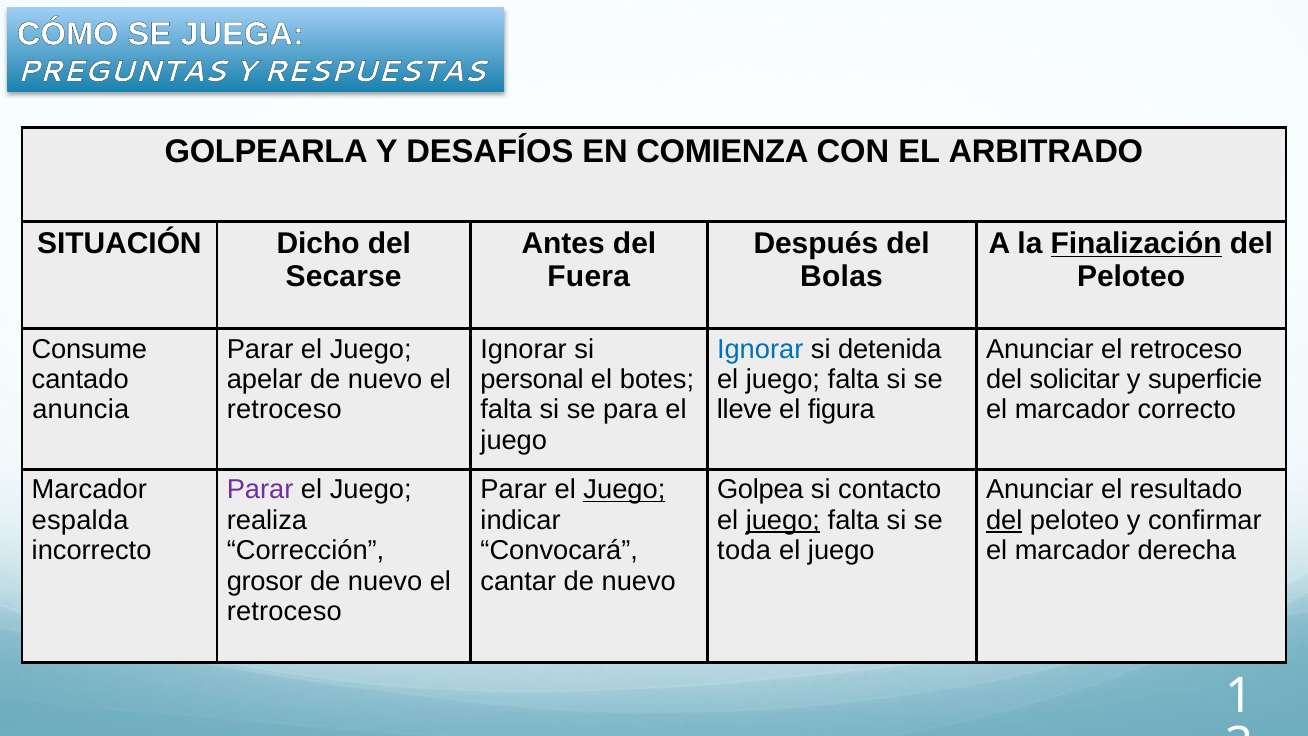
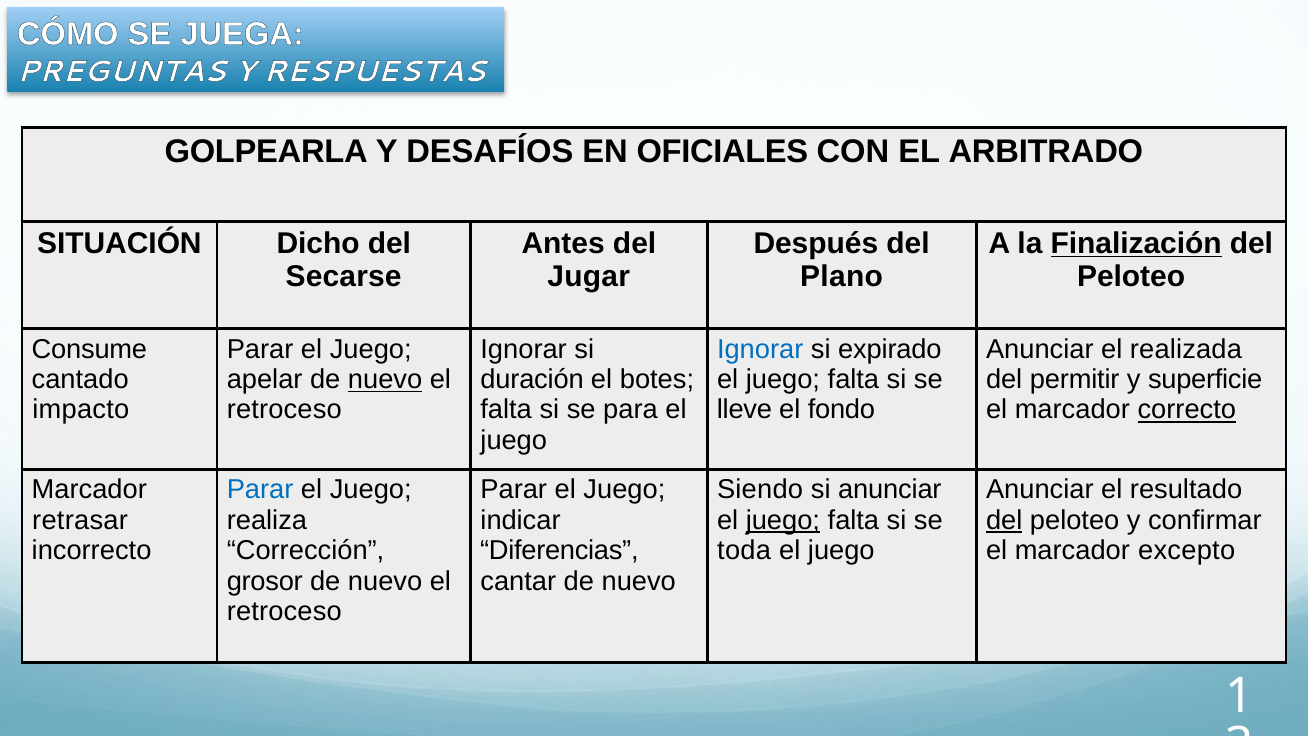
COMIENZA: COMIENZA -> OFICIALES (722, 151)
Fuera: Fuera -> Jugar (589, 277)
Bolas: Bolas -> Plano (842, 277)
detenida: detenida -> expirado (890, 349)
Anunciar el retroceso: retroceso -> realizada (1186, 349)
nuevo underline: none -> present (385, 379)
personal: personal -> duración (532, 379)
solicitar: solicitar -> permitir (1075, 379)
anuncia: anuncia -> impacto (81, 410)
figura: figura -> fondo (841, 410)
correcto underline: none -> present (1187, 410)
Parar colour: purple -> blue (260, 490)
Juego underline: present -> none (624, 490)
Golpea: Golpea -> Siendo (760, 490)
si contacto: contacto -> anunciar (890, 490)
espalda: espalda -> retrasar (80, 520)
Convocará: Convocará -> Diferencias (559, 551)
derecha: derecha -> excepto (1187, 551)
